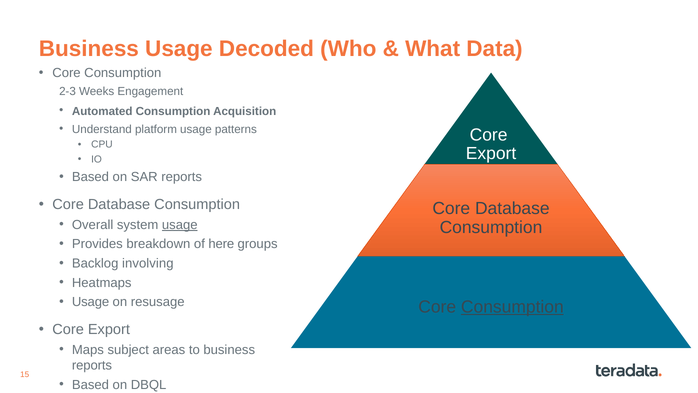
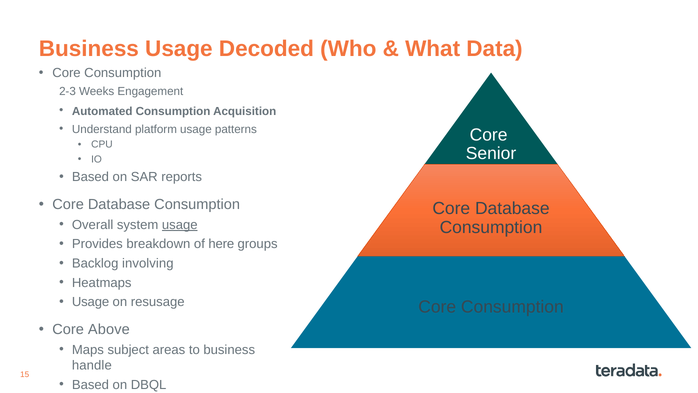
Export: Export -> Senior (491, 153)
Consumption underline: present -> none (512, 307)
Export: Export -> Above (109, 329)
reports: reports -> handle (92, 365)
